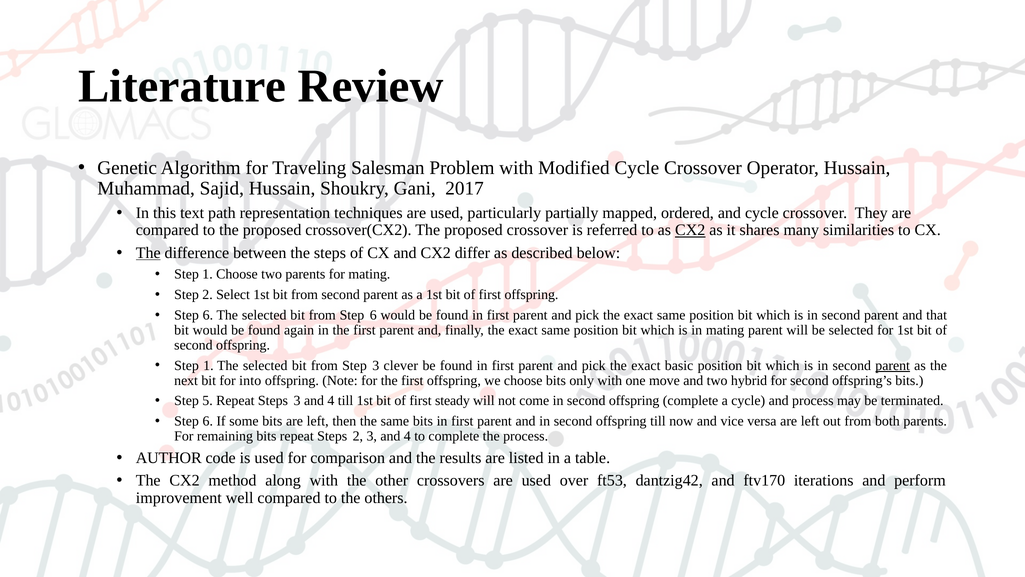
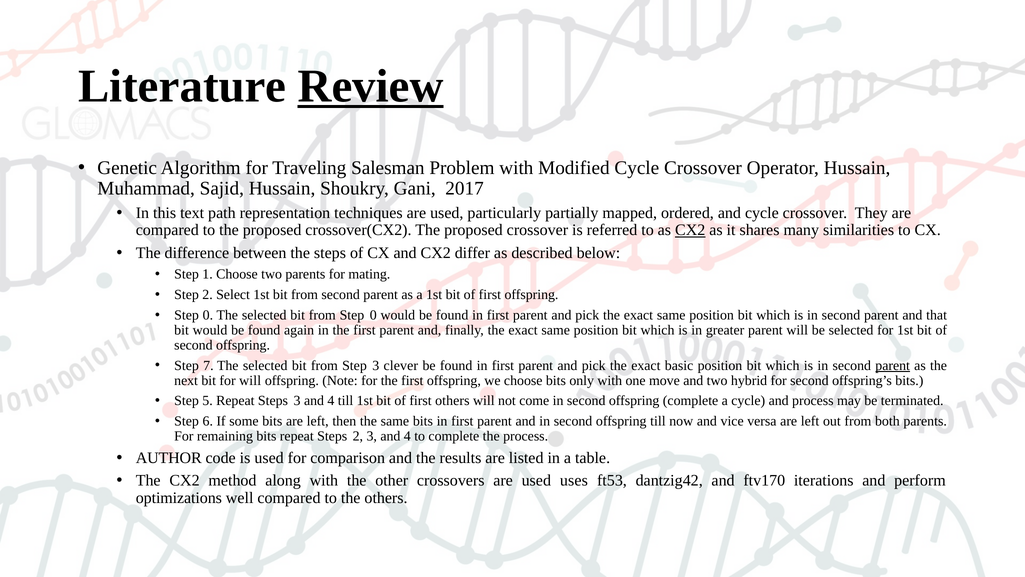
Review underline: none -> present (371, 86)
The underline: present -> none (148, 253)
6: 6 -> 0 (208, 315)
from Step 6: 6 -> 0 (373, 315)
in mating: mating -> greater (725, 330)
1: 1 -> 7 (208, 365)
for into: into -> will (250, 380)
first steady: steady -> others (452, 401)
over: over -> uses (574, 480)
improvement: improvement -> optimizations (179, 497)
